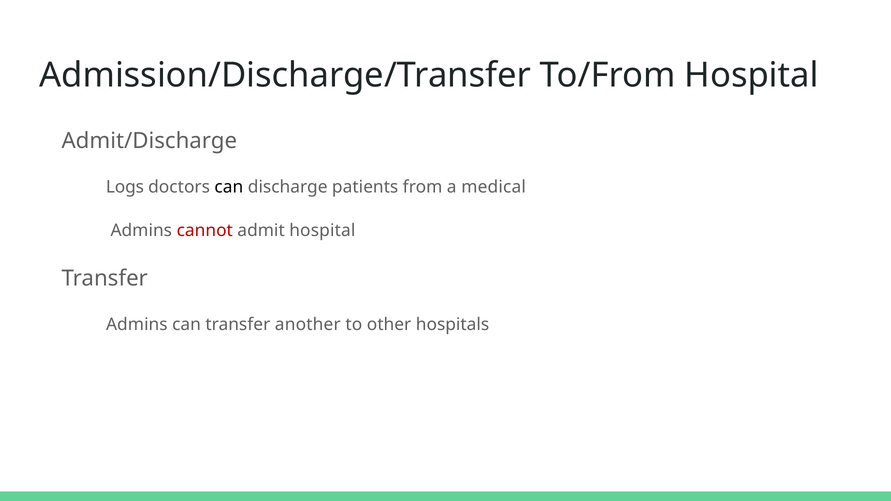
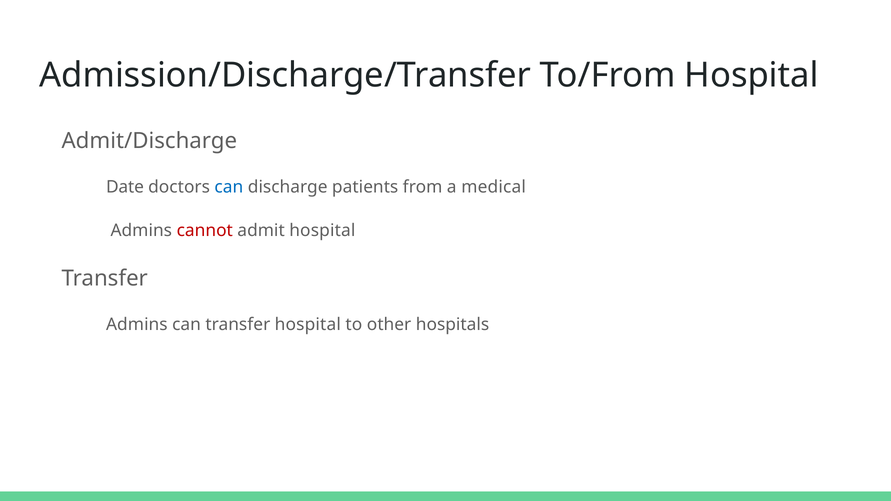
Logs: Logs -> Date (125, 187)
can colour: black -> blue (229, 187)
transfer another: another -> hospital (308, 325)
